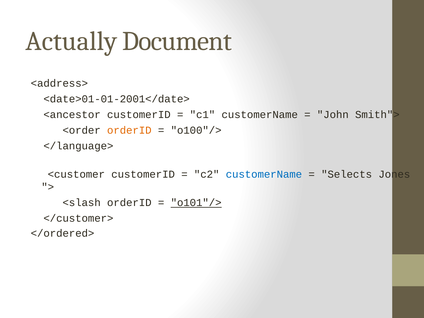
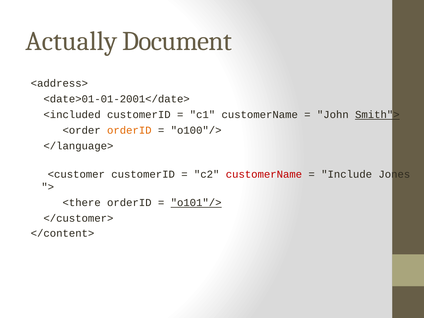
<ancestor: <ancestor -> <included (72, 115)
Smith"> underline: none -> present (377, 115)
customerName colour: blue -> red (264, 174)
Selects: Selects -> Include (347, 174)
<slash: <slash -> <there (82, 203)
</ordered>: </ordered> -> </content> (63, 233)
